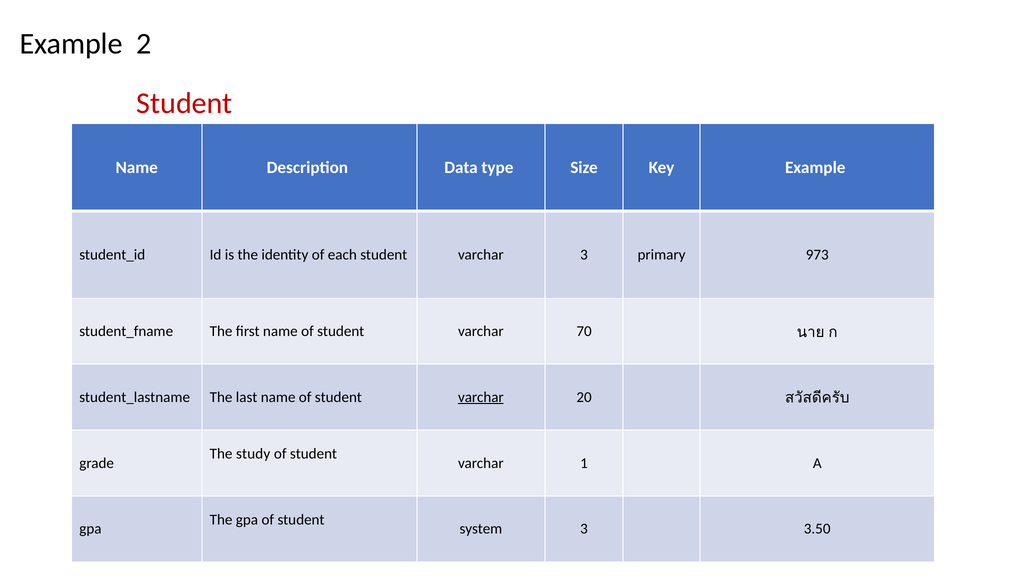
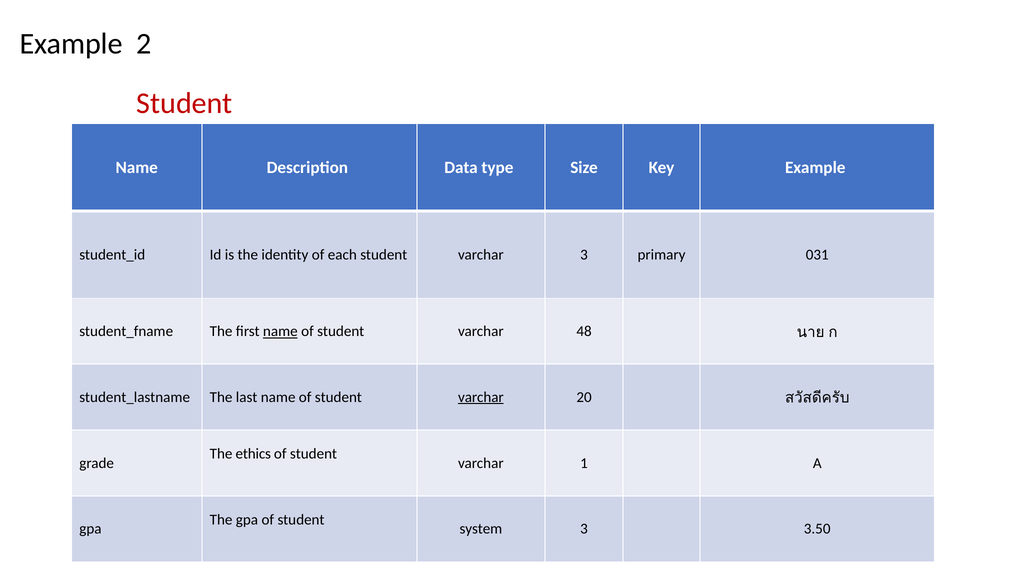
973: 973 -> 031 (817, 255)
name underline: none -> present (280, 331)
70: 70 -> 48 (584, 331)
study: study -> ethics (253, 454)
